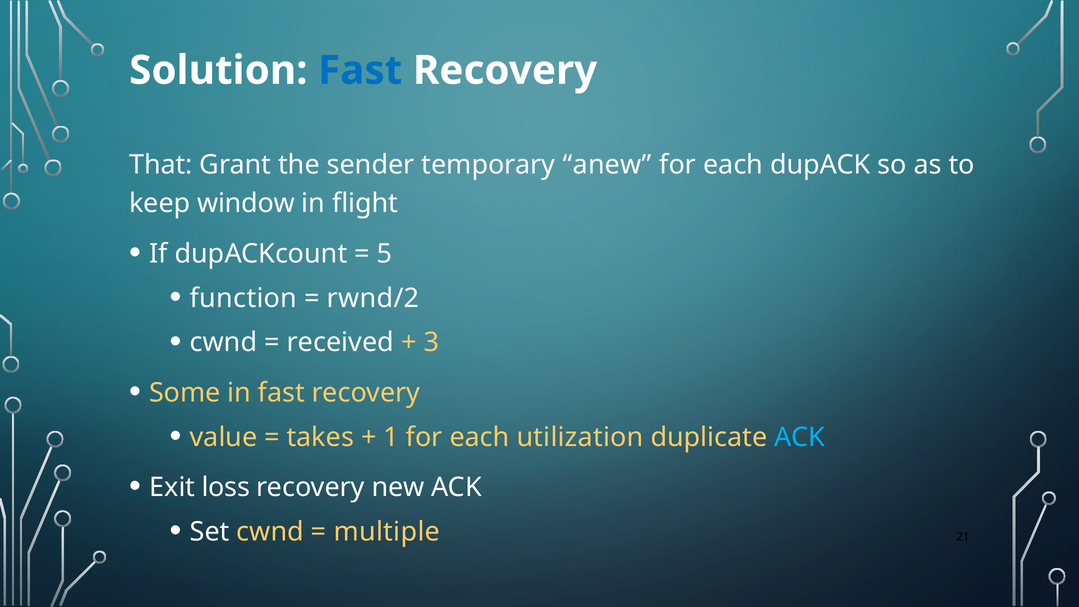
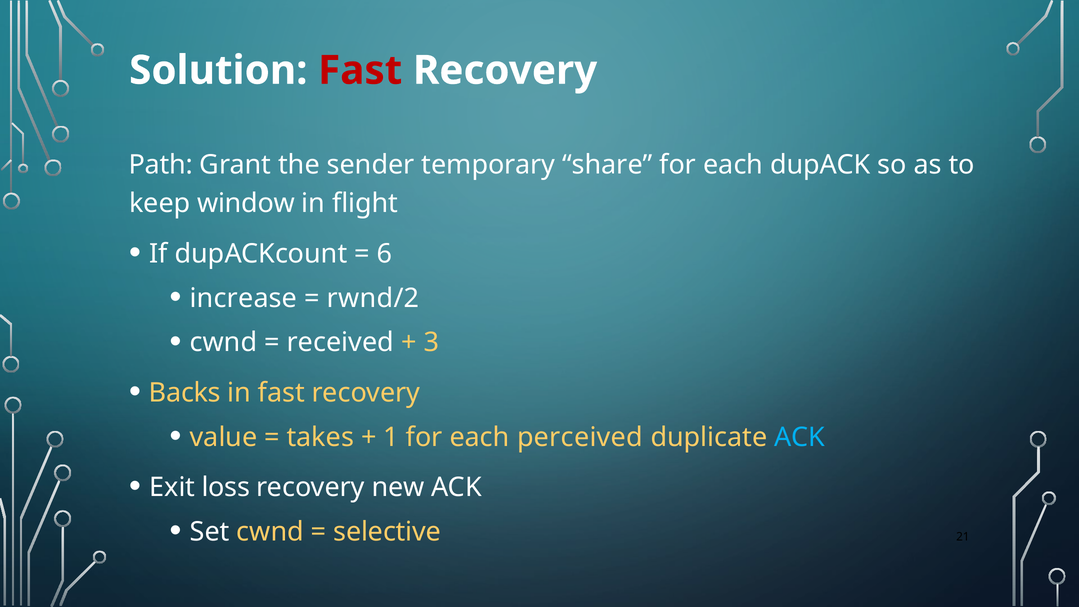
Fast colour: blue -> red (360, 70)
That: That -> Path (161, 165)
anew: anew -> share (607, 165)
5: 5 -> 6 (385, 254)
function: function -> increase (244, 298)
Some: Some -> Backs (185, 393)
utilization: utilization -> perceived (580, 437)
multiple: multiple -> selective (387, 532)
